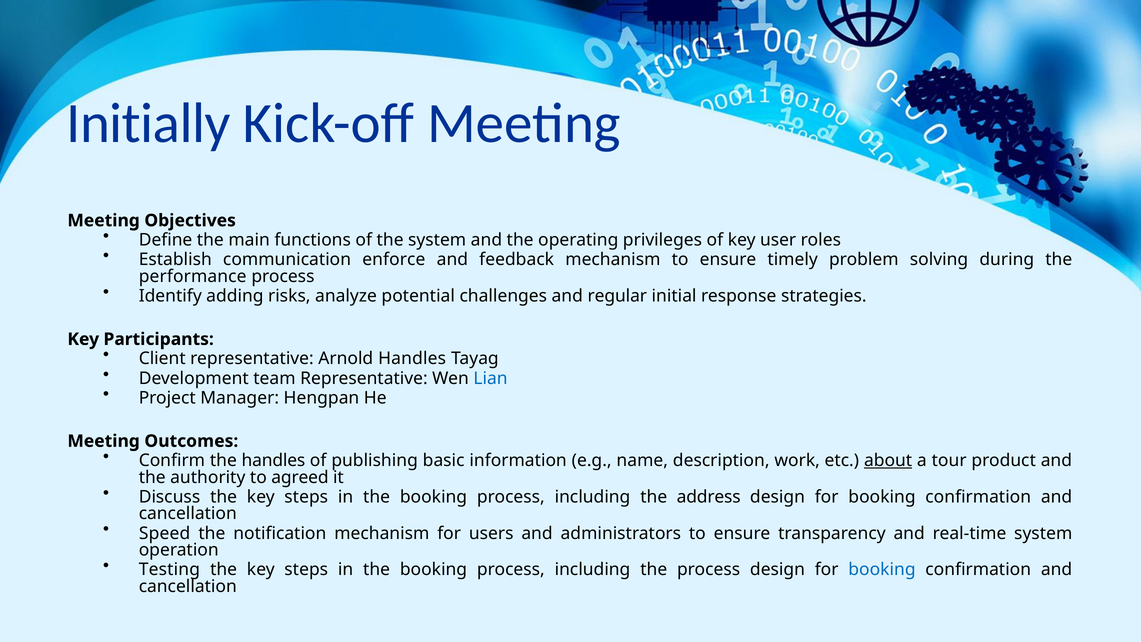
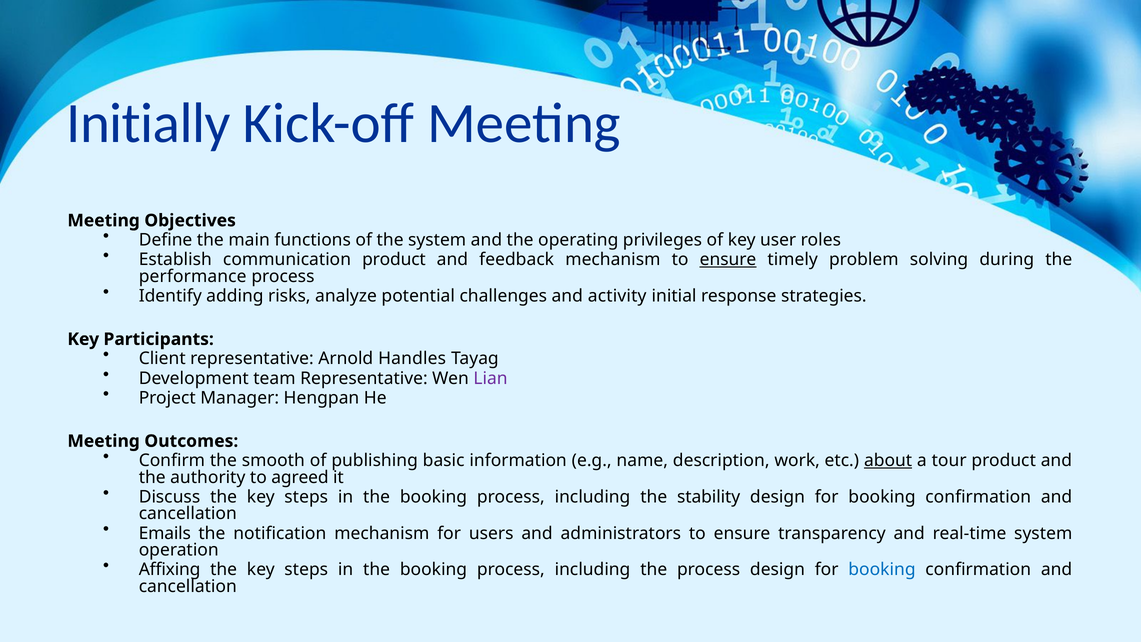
communication enforce: enforce -> product (394, 260)
ensure underline: none -> present (728, 260)
regular: regular -> activity (617, 296)
Lian colour: blue -> purple (491, 378)
the handles: handles -> smooth (273, 461)
address: address -> stability (709, 497)
Speed: Speed -> Emails (165, 533)
Testing: Testing -> Affixing (170, 569)
